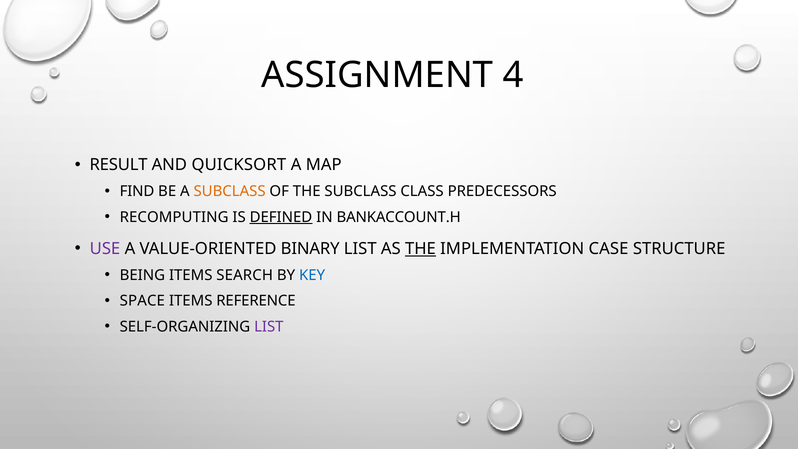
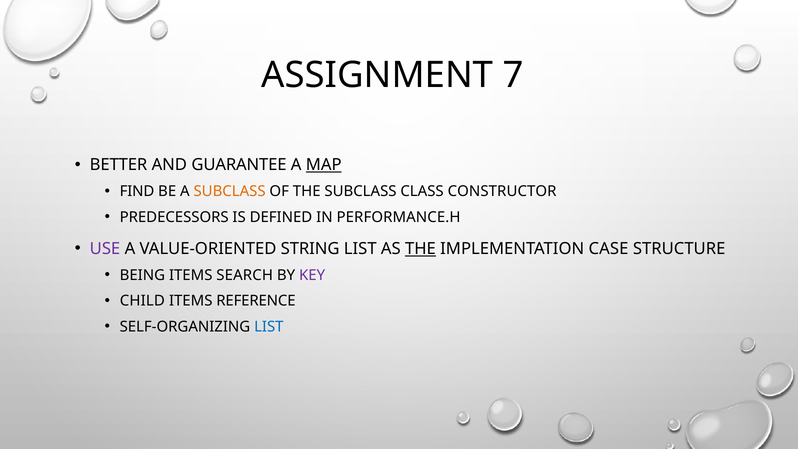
4: 4 -> 7 (513, 75)
RESULT: RESULT -> BETTER (119, 165)
QUICKSORT: QUICKSORT -> GUARANTEE (239, 165)
MAP underline: none -> present (324, 165)
PREDECESSORS: PREDECESSORS -> CONSTRUCTOR (502, 192)
RECOMPUTING: RECOMPUTING -> PREDECESSORS (174, 217)
DEFINED underline: present -> none (281, 217)
BANKACCOUNT.H: BANKACCOUNT.H -> PERFORMANCE.H (399, 217)
BINARY: BINARY -> STRING (310, 249)
KEY colour: blue -> purple (312, 275)
SPACE: SPACE -> CHILD (142, 301)
LIST colour: purple -> blue (269, 326)
